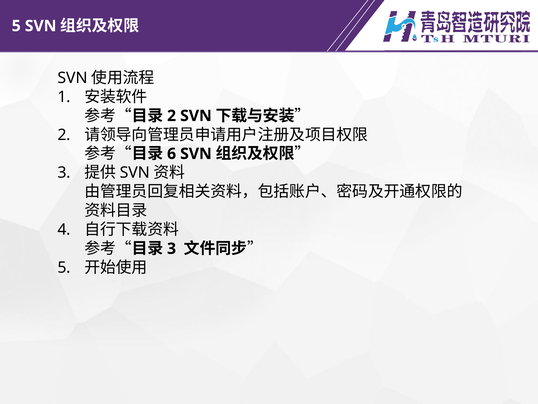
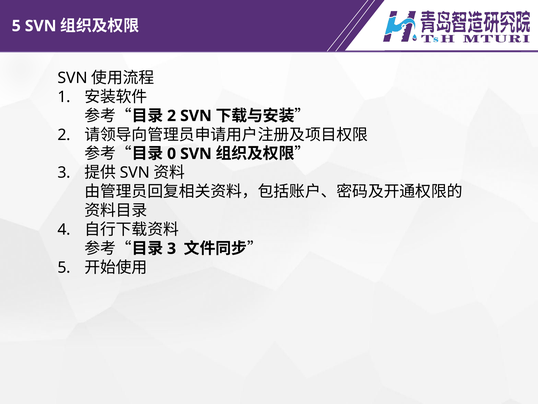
6: 6 -> 0 (172, 154)
